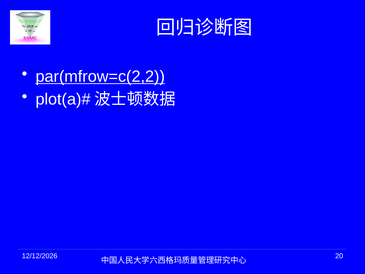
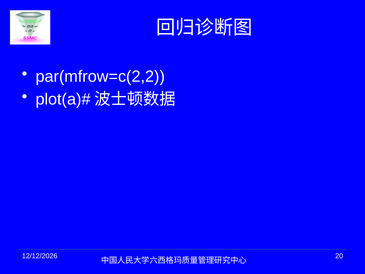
par(mfrow=c(2,2 underline: present -> none (100, 77)
